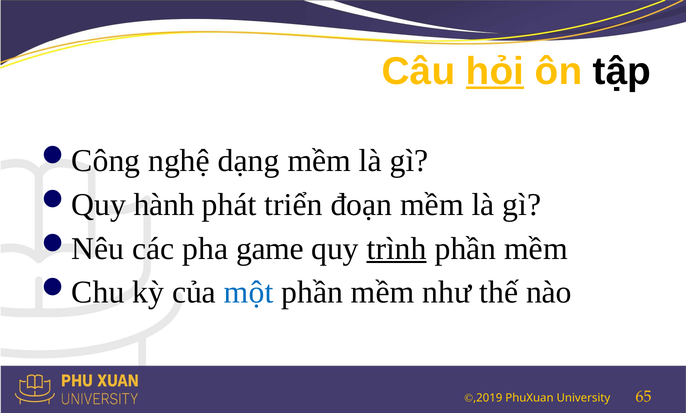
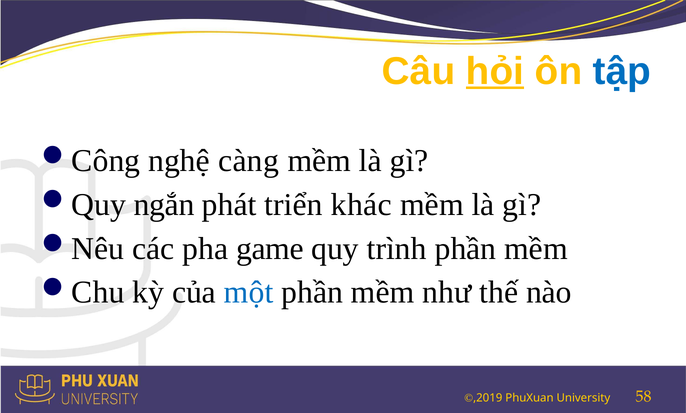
tập colour: black -> blue (622, 71)
dạng: dạng -> càng (249, 161)
hành: hành -> ngắn (164, 204)
đoạn: đoạn -> khác (361, 204)
trình underline: present -> none (397, 248)
65: 65 -> 58 (644, 396)
